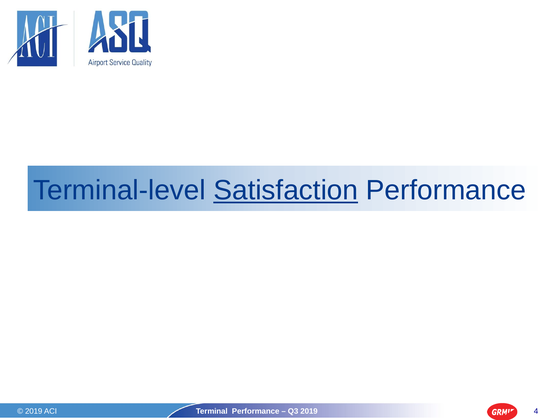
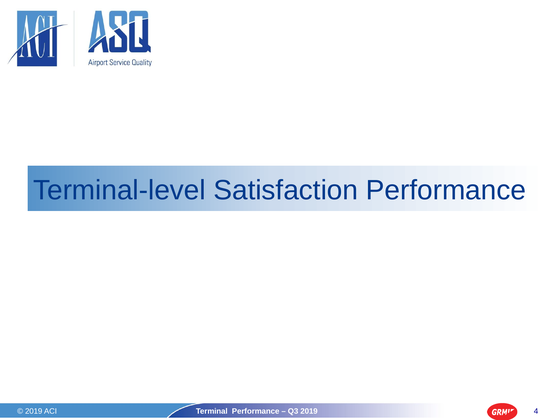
Satisfaction underline: present -> none (286, 190)
